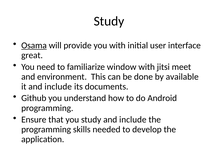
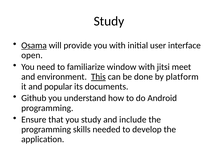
great: great -> open (32, 55)
This underline: none -> present (98, 76)
available: available -> platform (182, 76)
it and include: include -> popular (58, 86)
